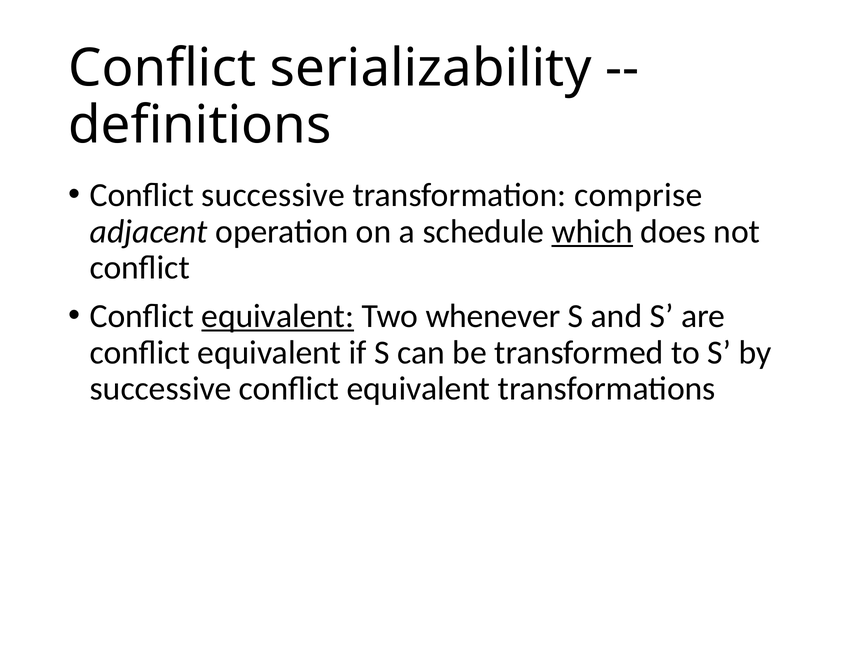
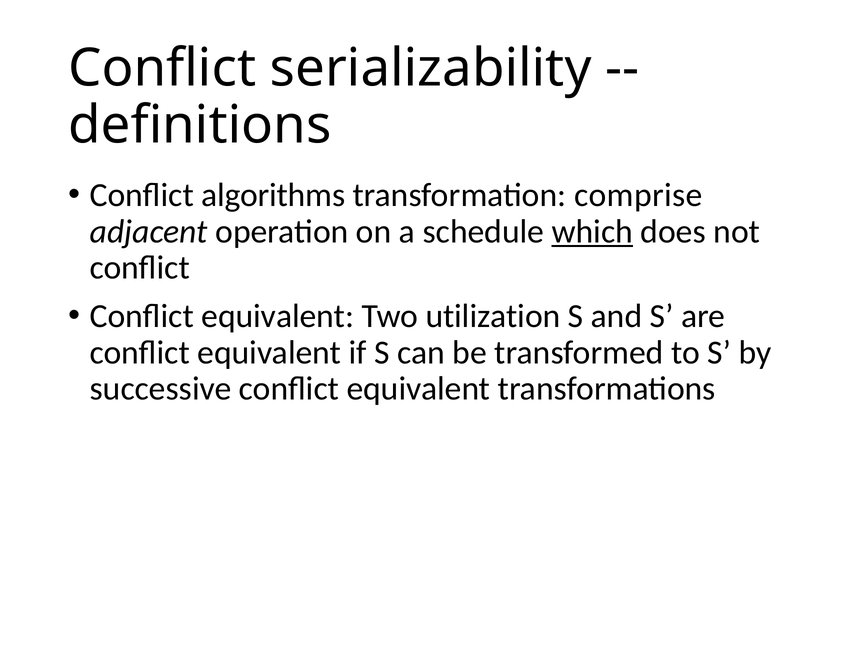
Conflict successive: successive -> algorithms (273, 195)
equivalent underline: present -> none (278, 316)
whenever: whenever -> utilization (493, 316)
